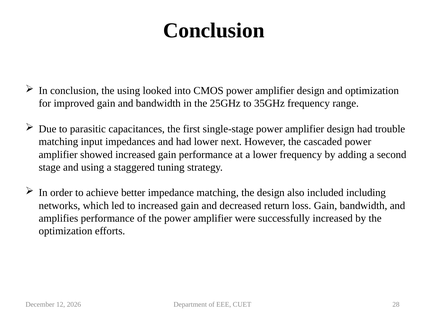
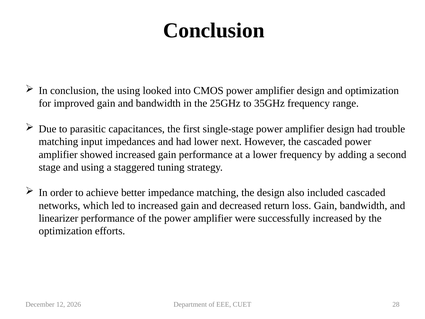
included including: including -> cascaded (366, 193)
amplifies: amplifies -> linearizer (58, 218)
